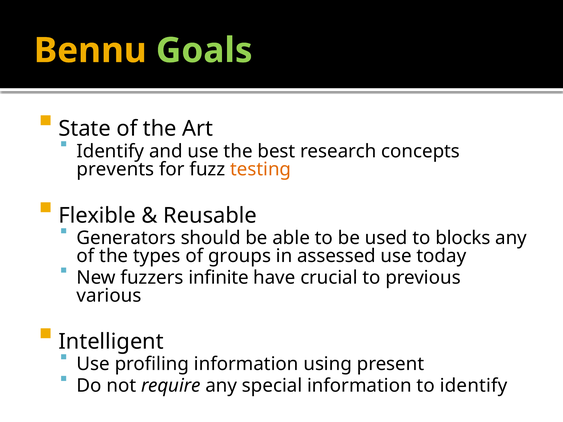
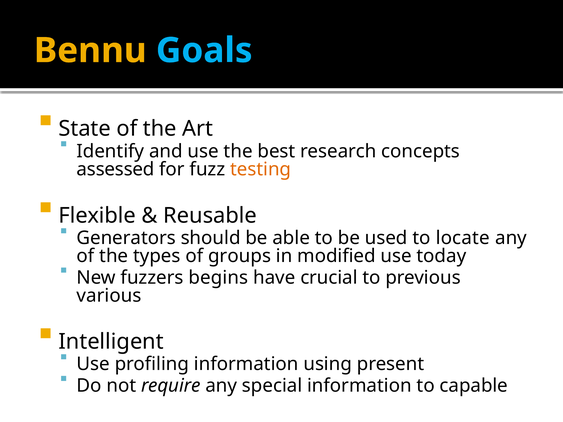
Goals colour: light green -> light blue (204, 51)
prevents: prevents -> assessed (116, 169)
blocks: blocks -> locate (463, 238)
assessed: assessed -> modified (336, 256)
infinite: infinite -> begins (218, 278)
to identify: identify -> capable (474, 386)
